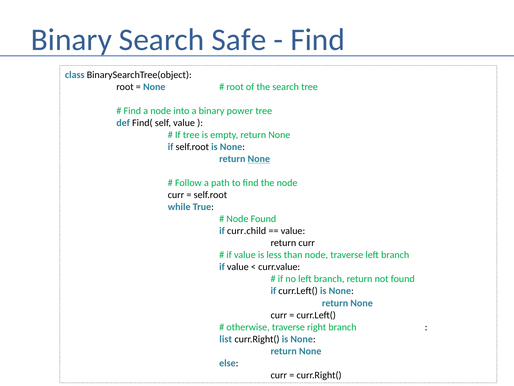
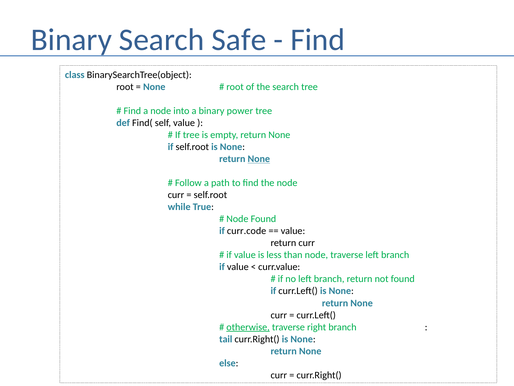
curr.child: curr.child -> curr.code (247, 231)
otherwise underline: none -> present (248, 327)
list: list -> tail (226, 339)
